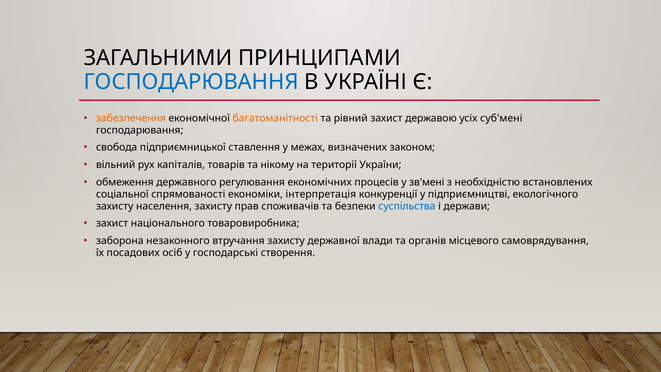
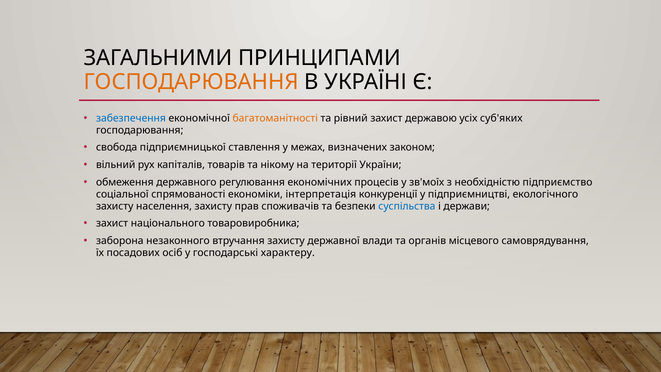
ГОСПОДАРЮВАННЯ colour: blue -> orange (191, 82)
забезпечення colour: orange -> blue (131, 118)
суб'мені: суб'мені -> суб'яких (501, 118)
зв'мені: зв'мені -> зв'моїх (427, 182)
встановлених: встановлених -> підприємство (558, 182)
створення: створення -> характеру (288, 253)
